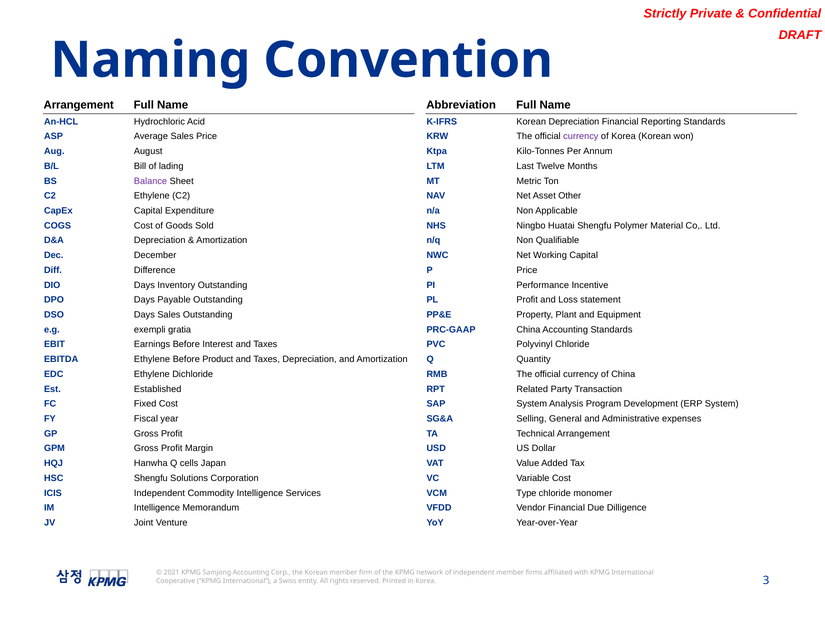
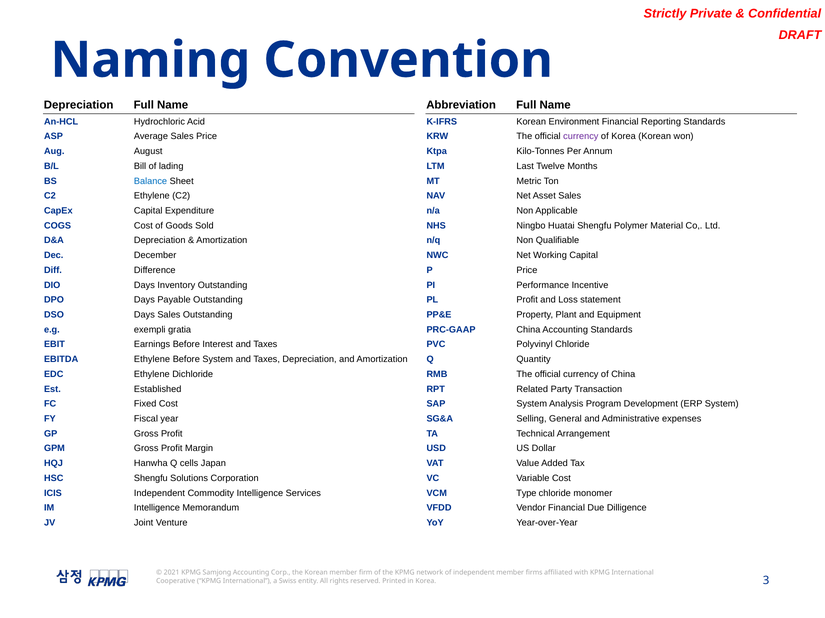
Arrangement: Arrangement -> Depreciation (79, 105)
Korean Depreciation: Depreciation -> Environment (574, 122)
Balance colour: purple -> blue (151, 181)
Asset Other: Other -> Sales (570, 196)
Before Product: Product -> System (218, 360)
